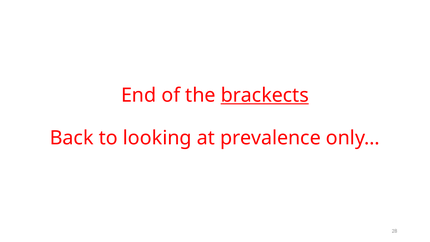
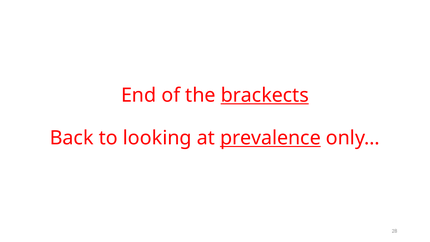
prevalence underline: none -> present (270, 138)
